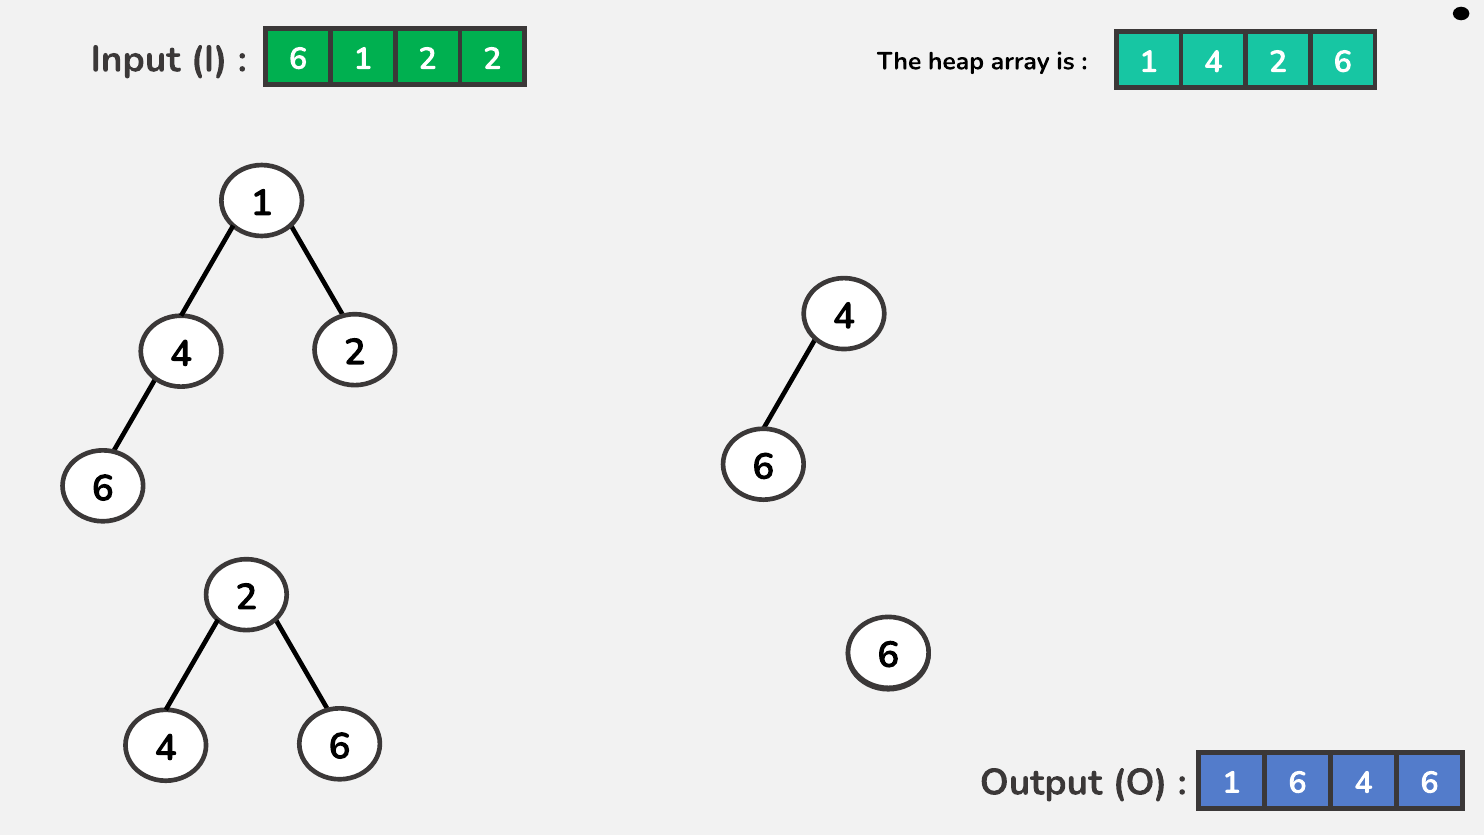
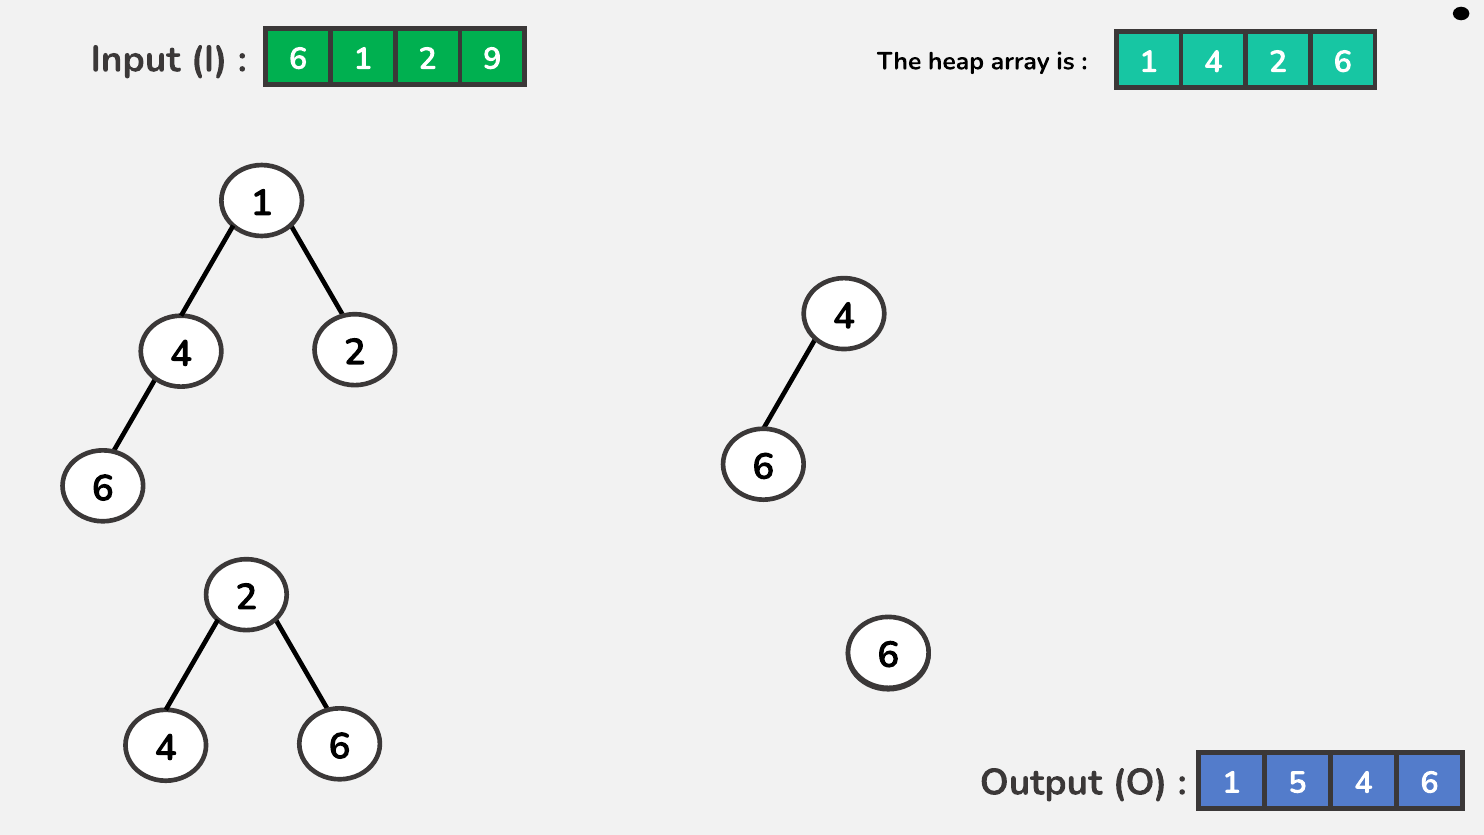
2 2: 2 -> 9 (492, 59)
1 6: 6 -> 5 (1297, 783)
